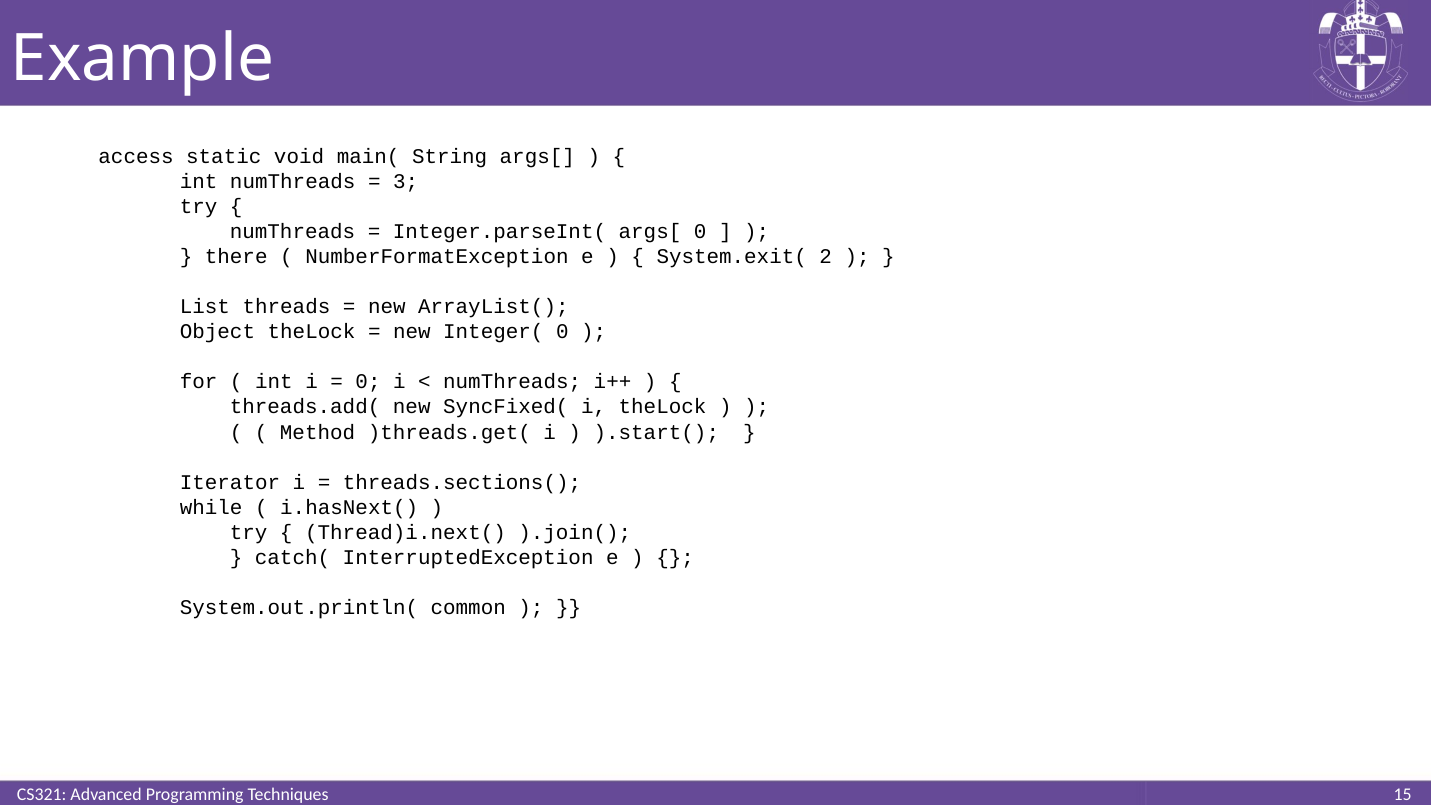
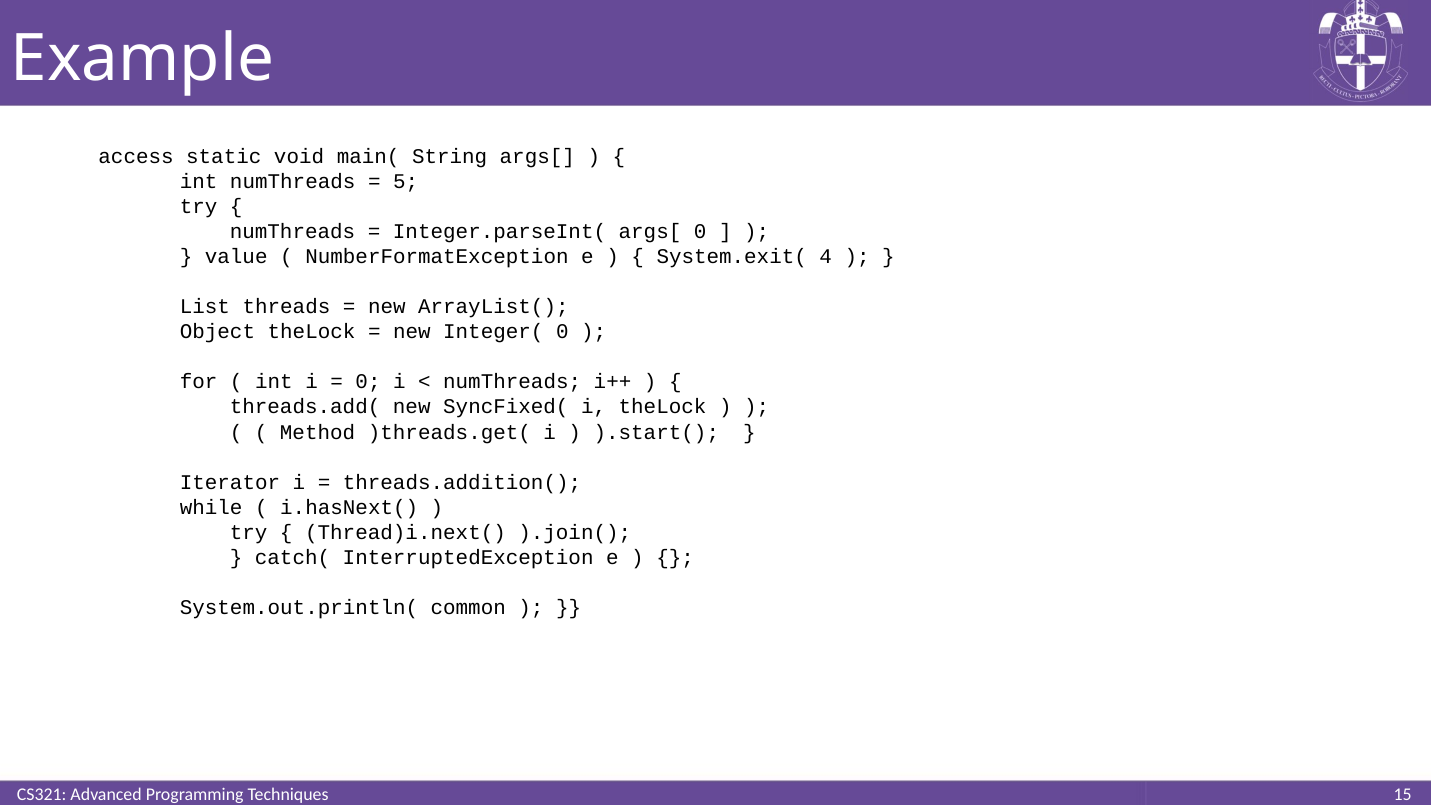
3: 3 -> 5 (406, 182)
there: there -> value (236, 257)
2: 2 -> 4 (826, 257)
threads.sections(: threads.sections( -> threads.addition( (462, 482)
